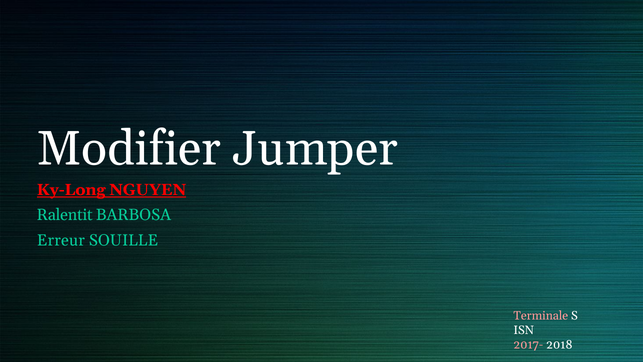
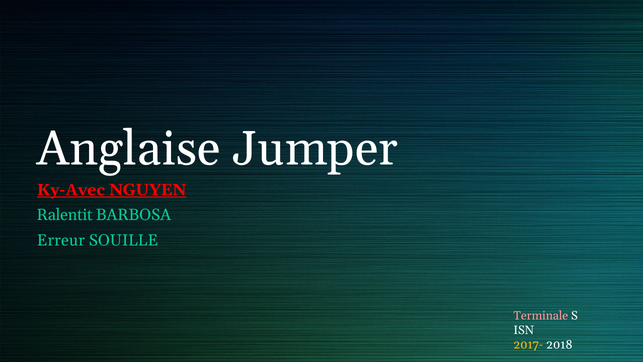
Modifier: Modifier -> Anglaise (129, 149)
Ky-Long: Ky-Long -> Ky-Avec (71, 190)
2017- colour: pink -> yellow (528, 344)
